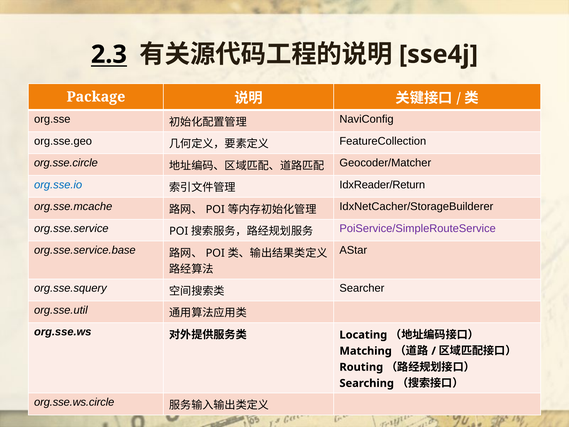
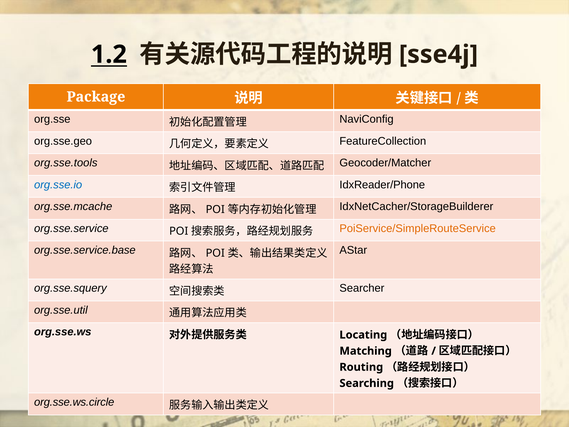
2.3: 2.3 -> 1.2 (109, 54)
org.sse.circle: org.sse.circle -> org.sse.tools (66, 163)
IdxReader/Return: IdxReader/Return -> IdxReader/Phone (382, 185)
PoiService/SimpleRouteService colour: purple -> orange (418, 228)
